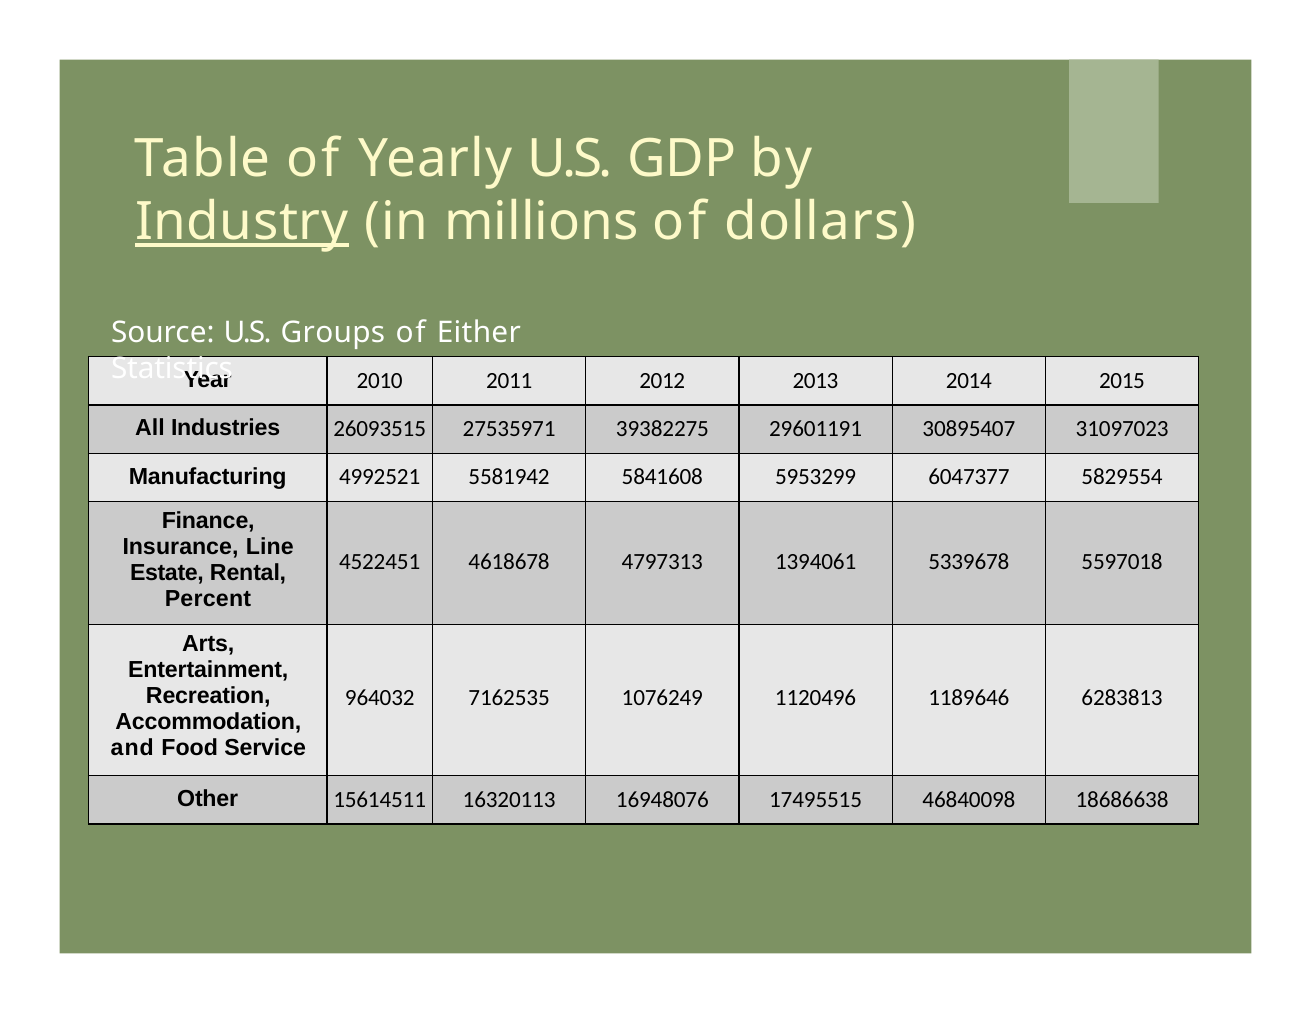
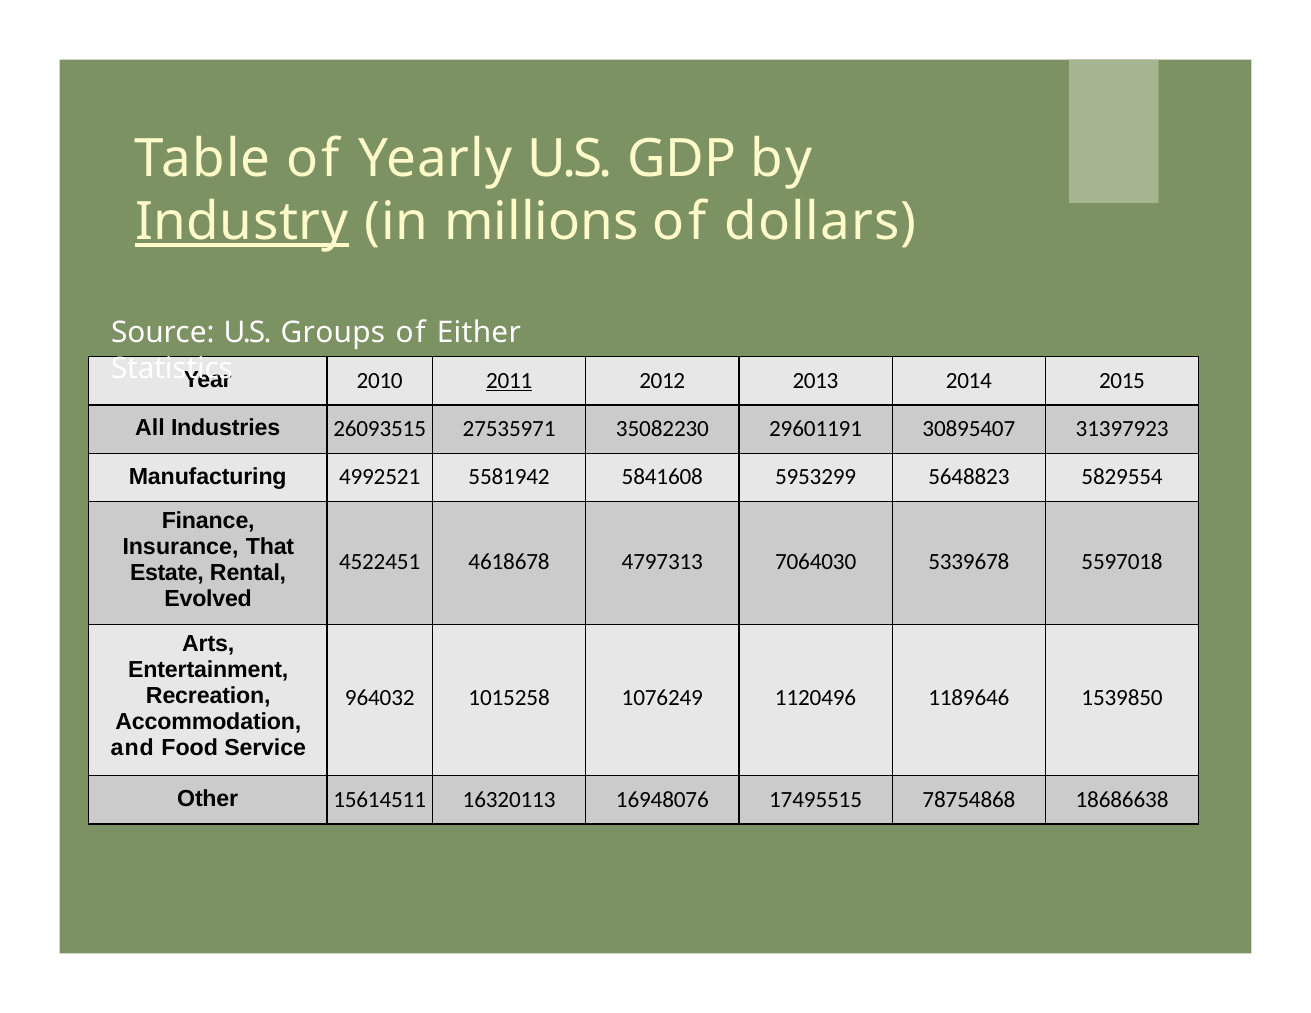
2011 underline: none -> present (509, 380)
39382275: 39382275 -> 35082230 (662, 429)
31097023: 31097023 -> 31397923 (1122, 429)
6047377: 6047377 -> 5648823 (969, 477)
Line: Line -> That (270, 546)
1394061: 1394061 -> 7064030 (816, 562)
Percent: Percent -> Evolved (208, 599)
7162535: 7162535 -> 1015258 (509, 698)
6283813: 6283813 -> 1539850 (1122, 698)
46840098: 46840098 -> 78754868 (969, 799)
